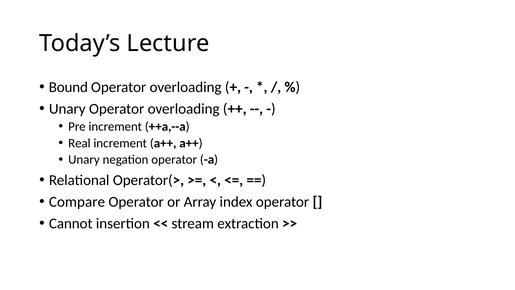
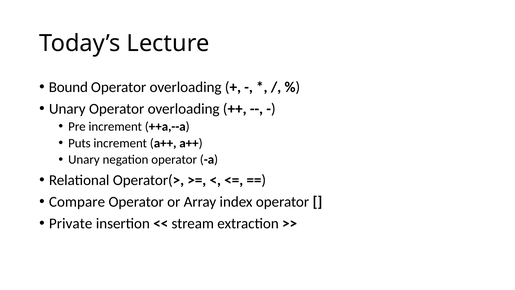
Real: Real -> Puts (79, 143)
Cannot: Cannot -> Private (71, 223)
